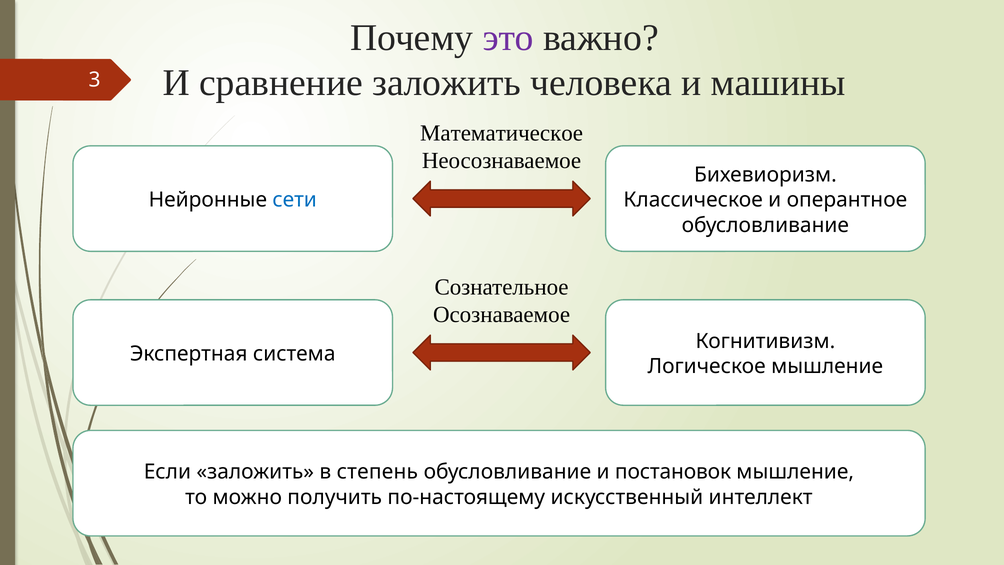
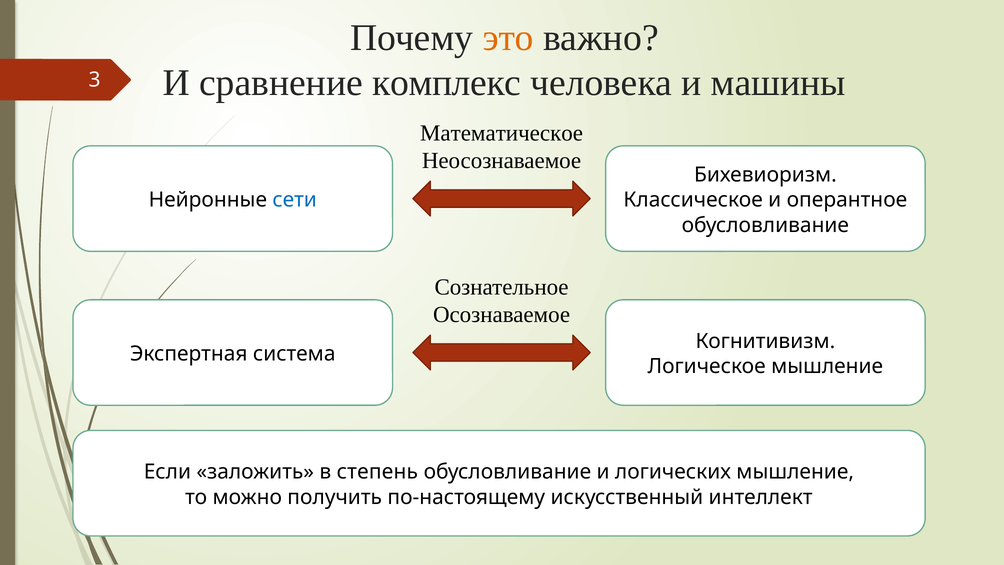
это colour: purple -> orange (508, 38)
сравнение заложить: заложить -> комплекс (447, 83)
постановок: постановок -> логических (673, 472)
